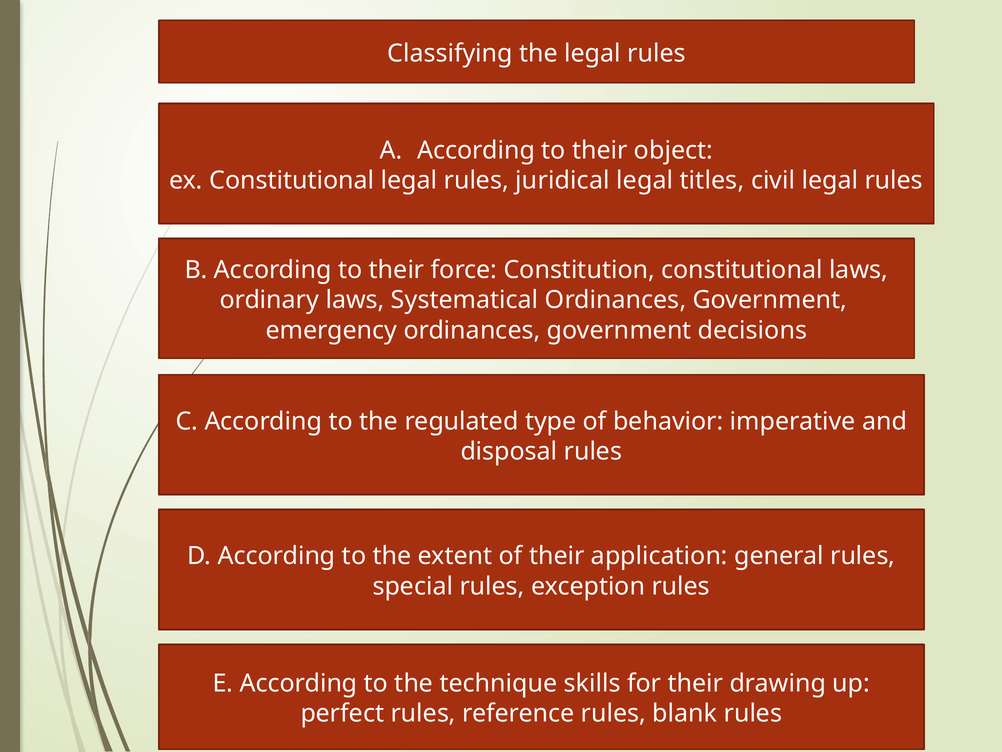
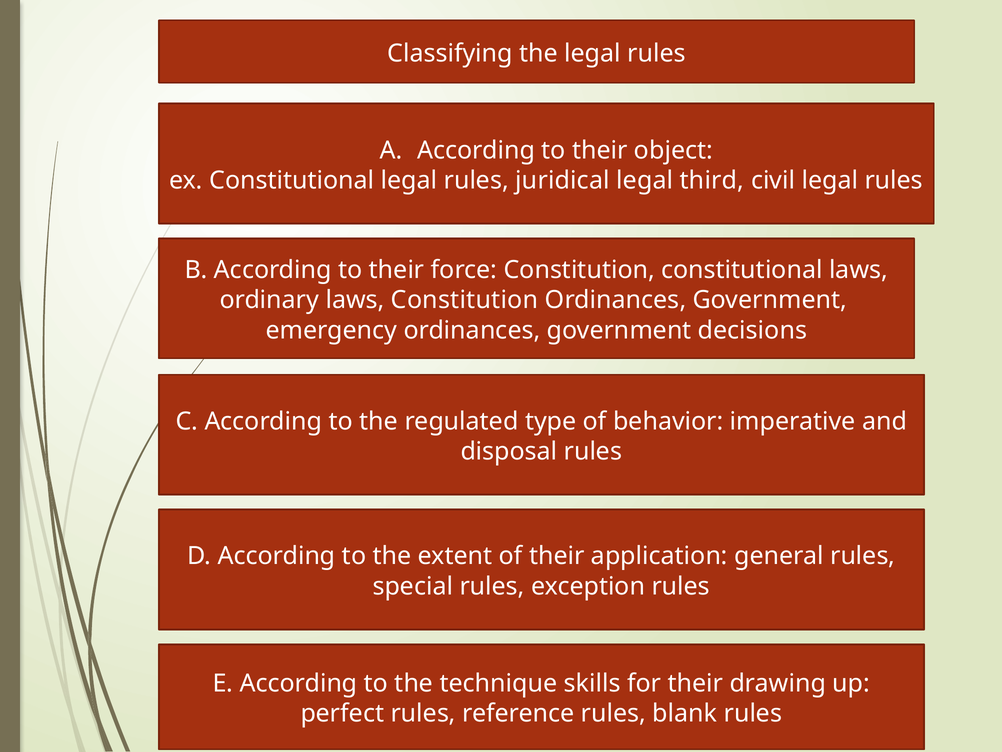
titles: titles -> third (712, 180)
laws Systematical: Systematical -> Constitution (465, 300)
